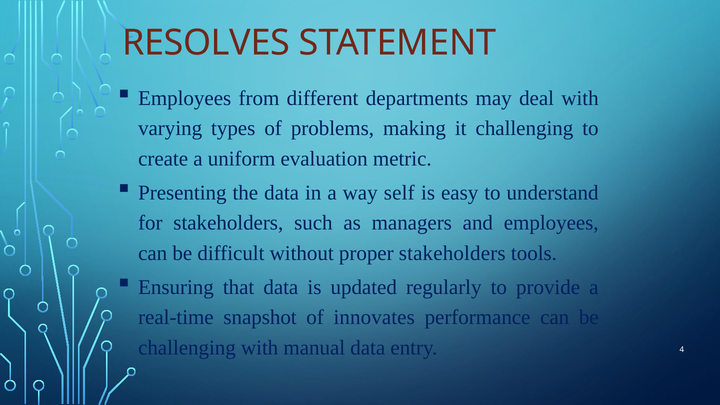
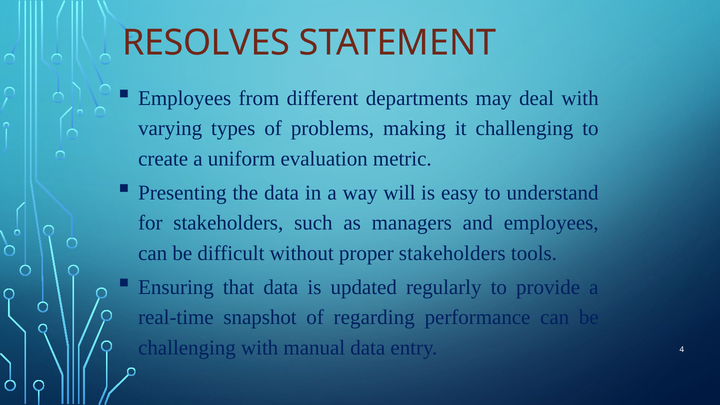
self: self -> will (399, 193)
innovates: innovates -> regarding (374, 318)
